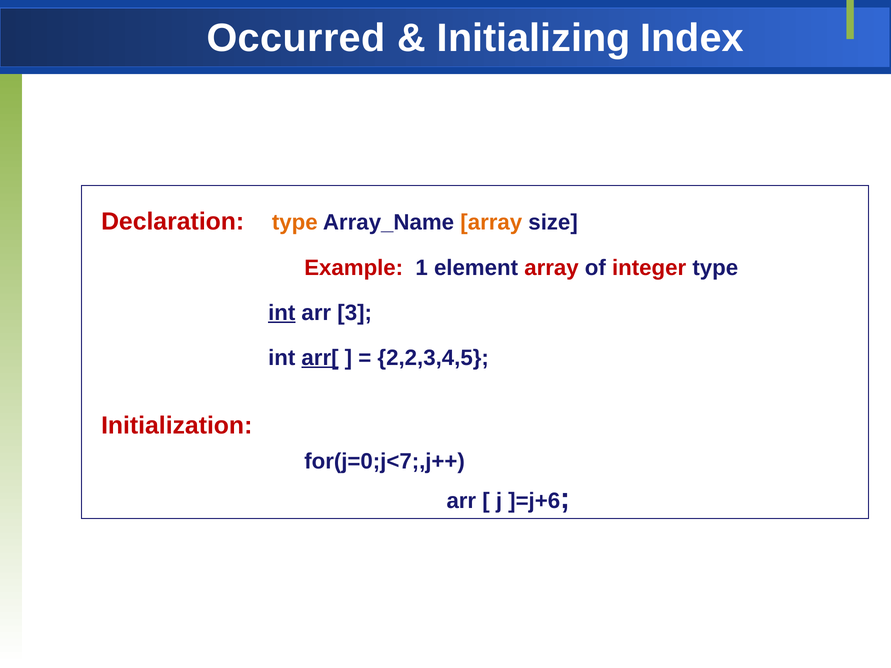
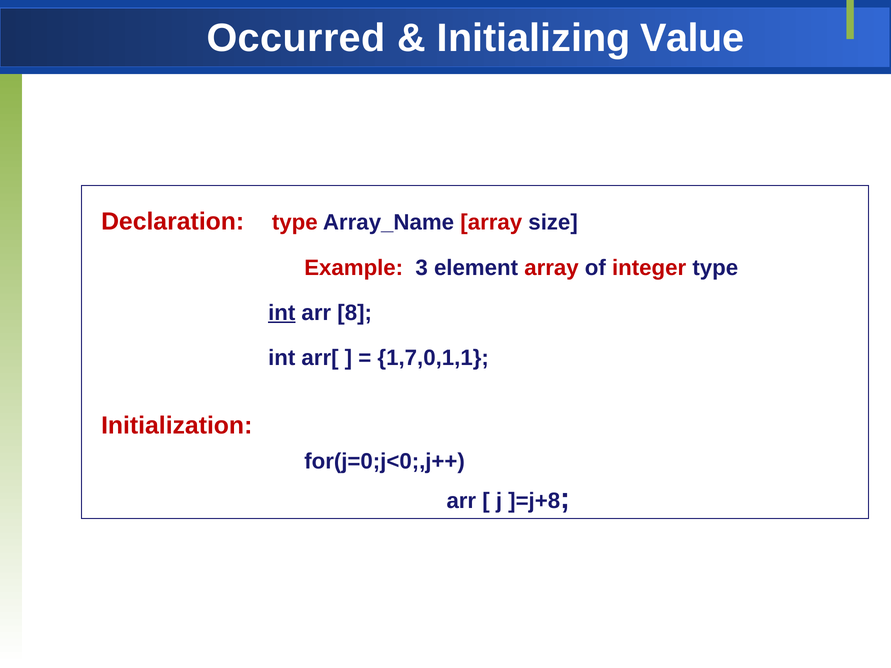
Index: Index -> Value (692, 38)
type colour: orange -> red (295, 222)
array colour: orange -> red (491, 222)
1: 1 -> 3 (422, 268)
3: 3 -> 8 (355, 313)
arr[ underline: present -> none (320, 358)
2,2,3,4,5: 2,2,3,4,5 -> 1,7,0,1,1 (433, 358)
for(j=0;j<7;,j++: for(j=0;j<7;,j++ -> for(j=0;j<0;,j++ (385, 461)
]=j+6: ]=j+6 -> ]=j+8 (534, 501)
